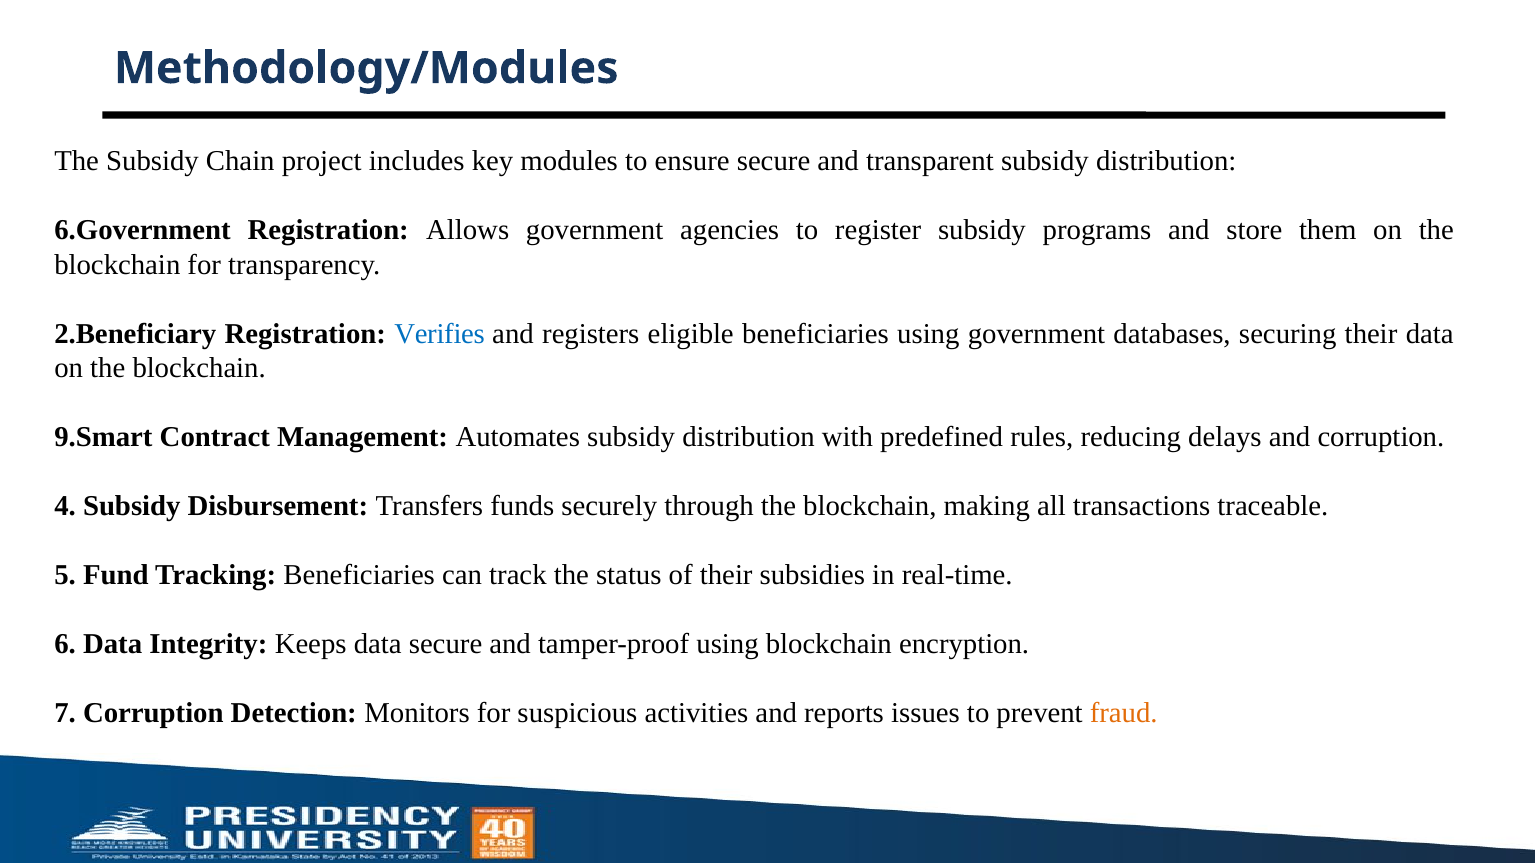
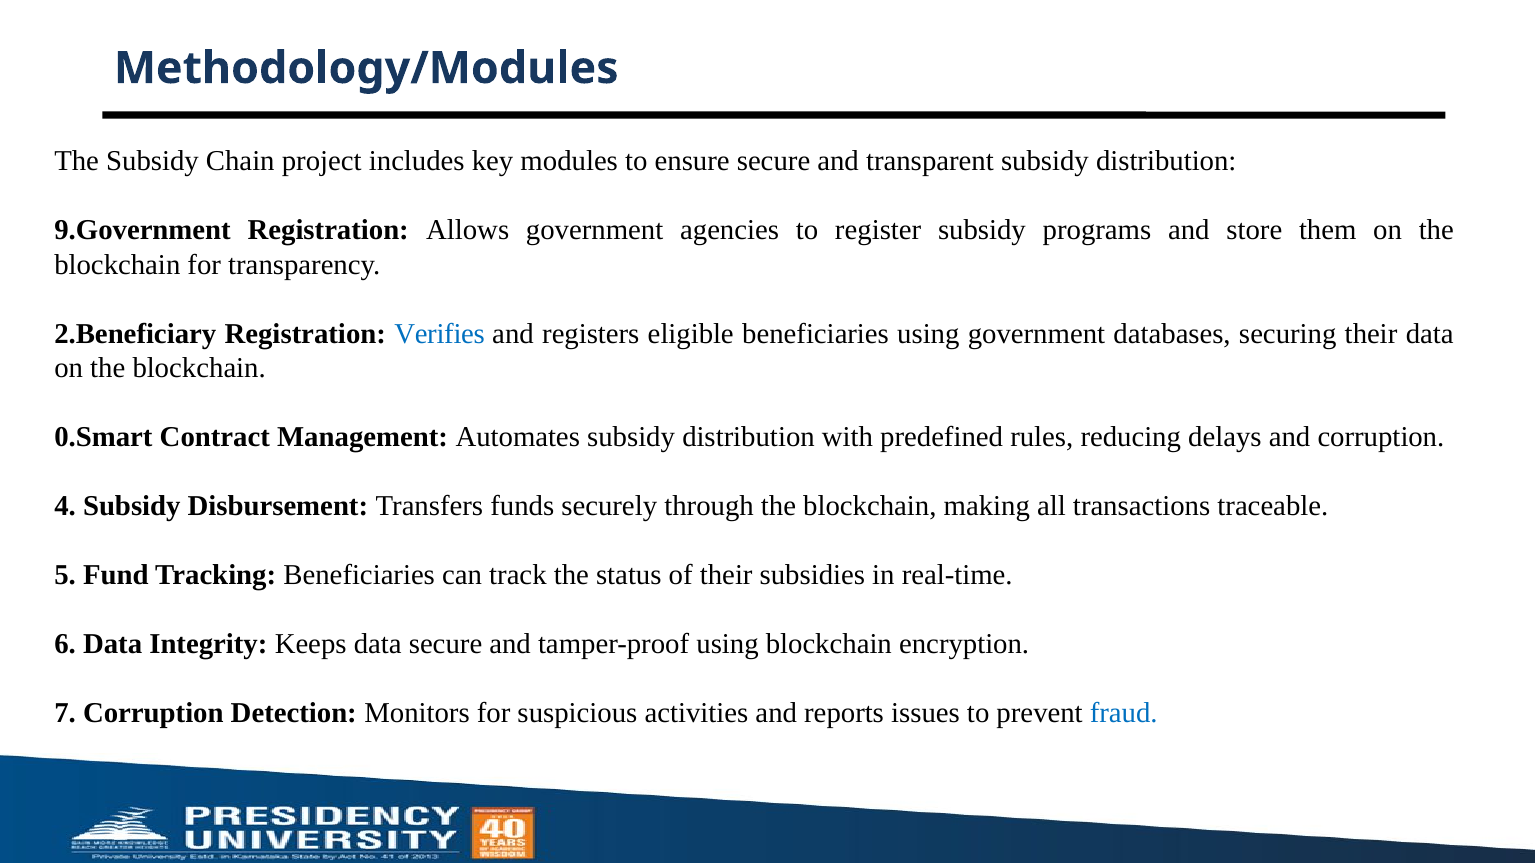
6.Government: 6.Government -> 9.Government (143, 230)
9.Smart: 9.Smart -> 0.Smart (103, 437)
fraud colour: orange -> blue (1124, 714)
